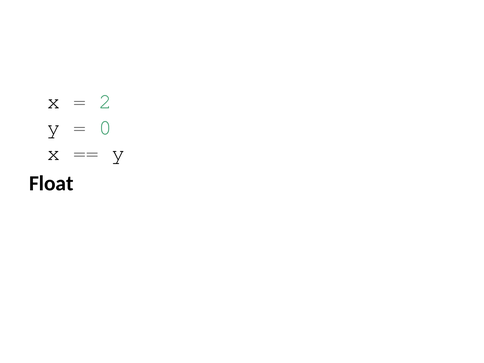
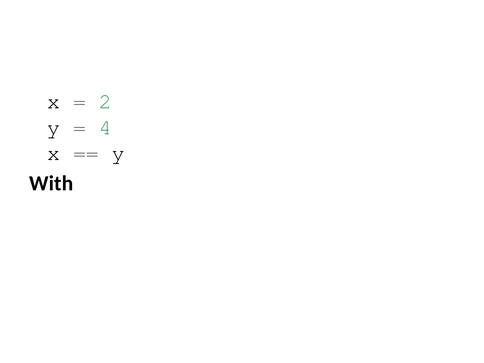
0: 0 -> 4 (105, 127)
Float: Float -> With (51, 183)
